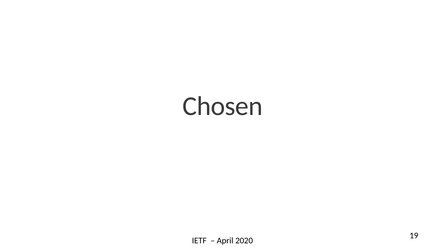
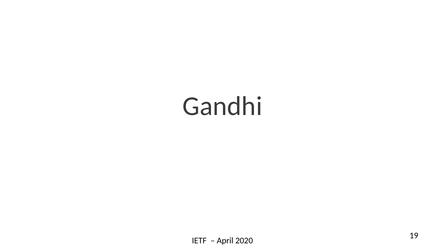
Chosen: Chosen -> Gandhi (222, 106)
